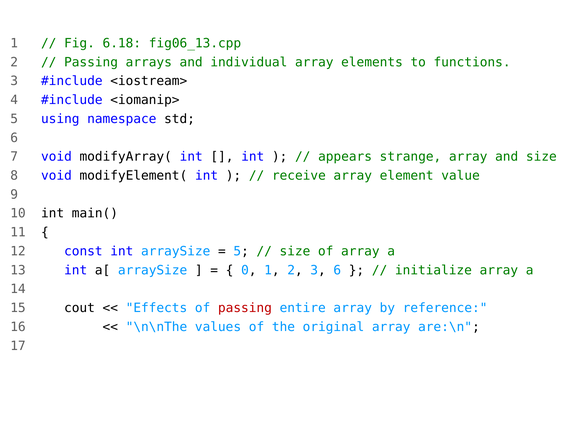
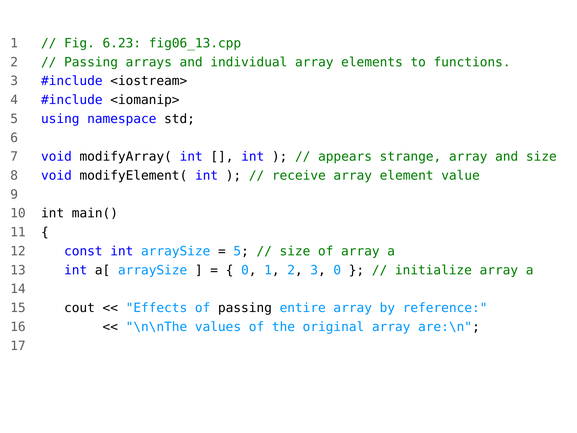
6.18: 6.18 -> 6.23 (122, 43)
3 6: 6 -> 0 (337, 270)
passing colour: red -> black (245, 308)
